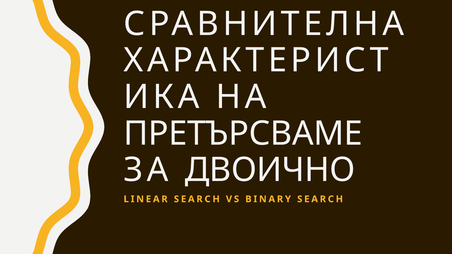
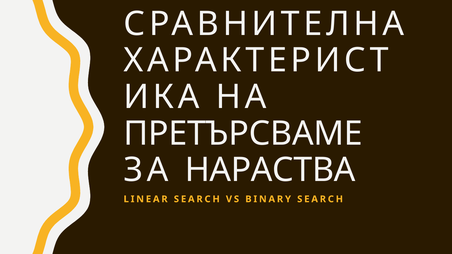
ДВОИЧНО: ДВОИЧНО -> НАРАСТВА (270, 170)
